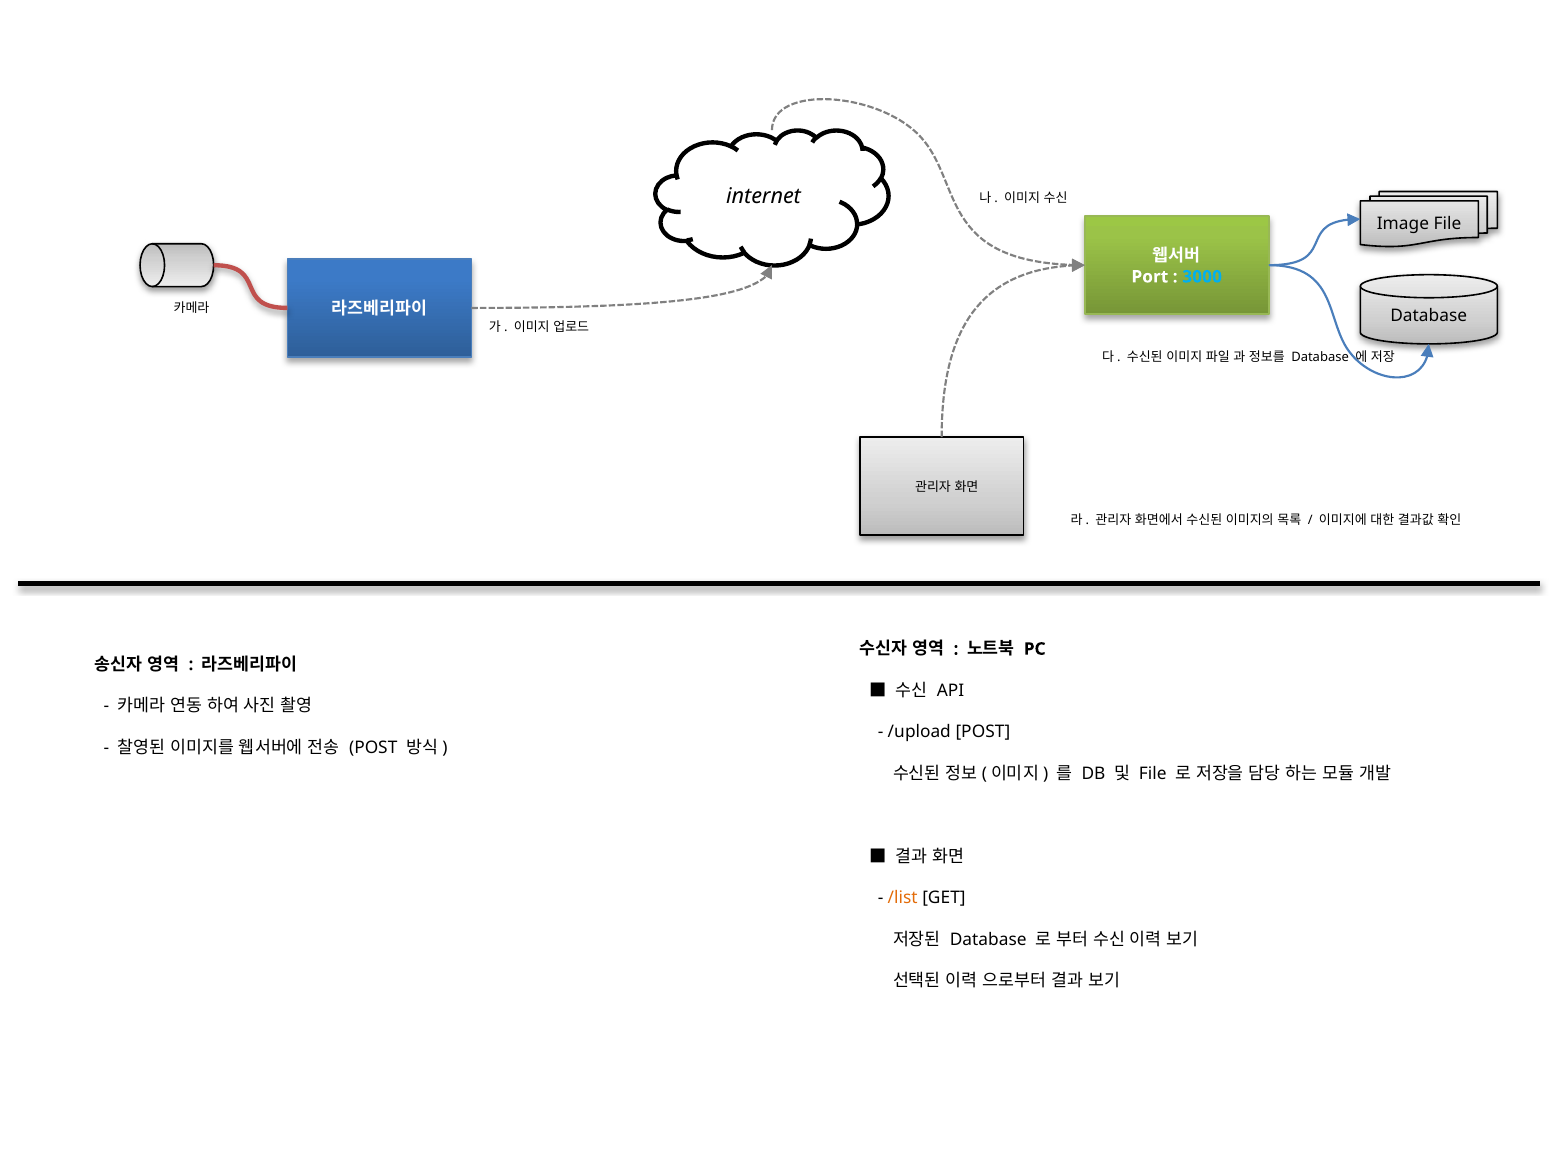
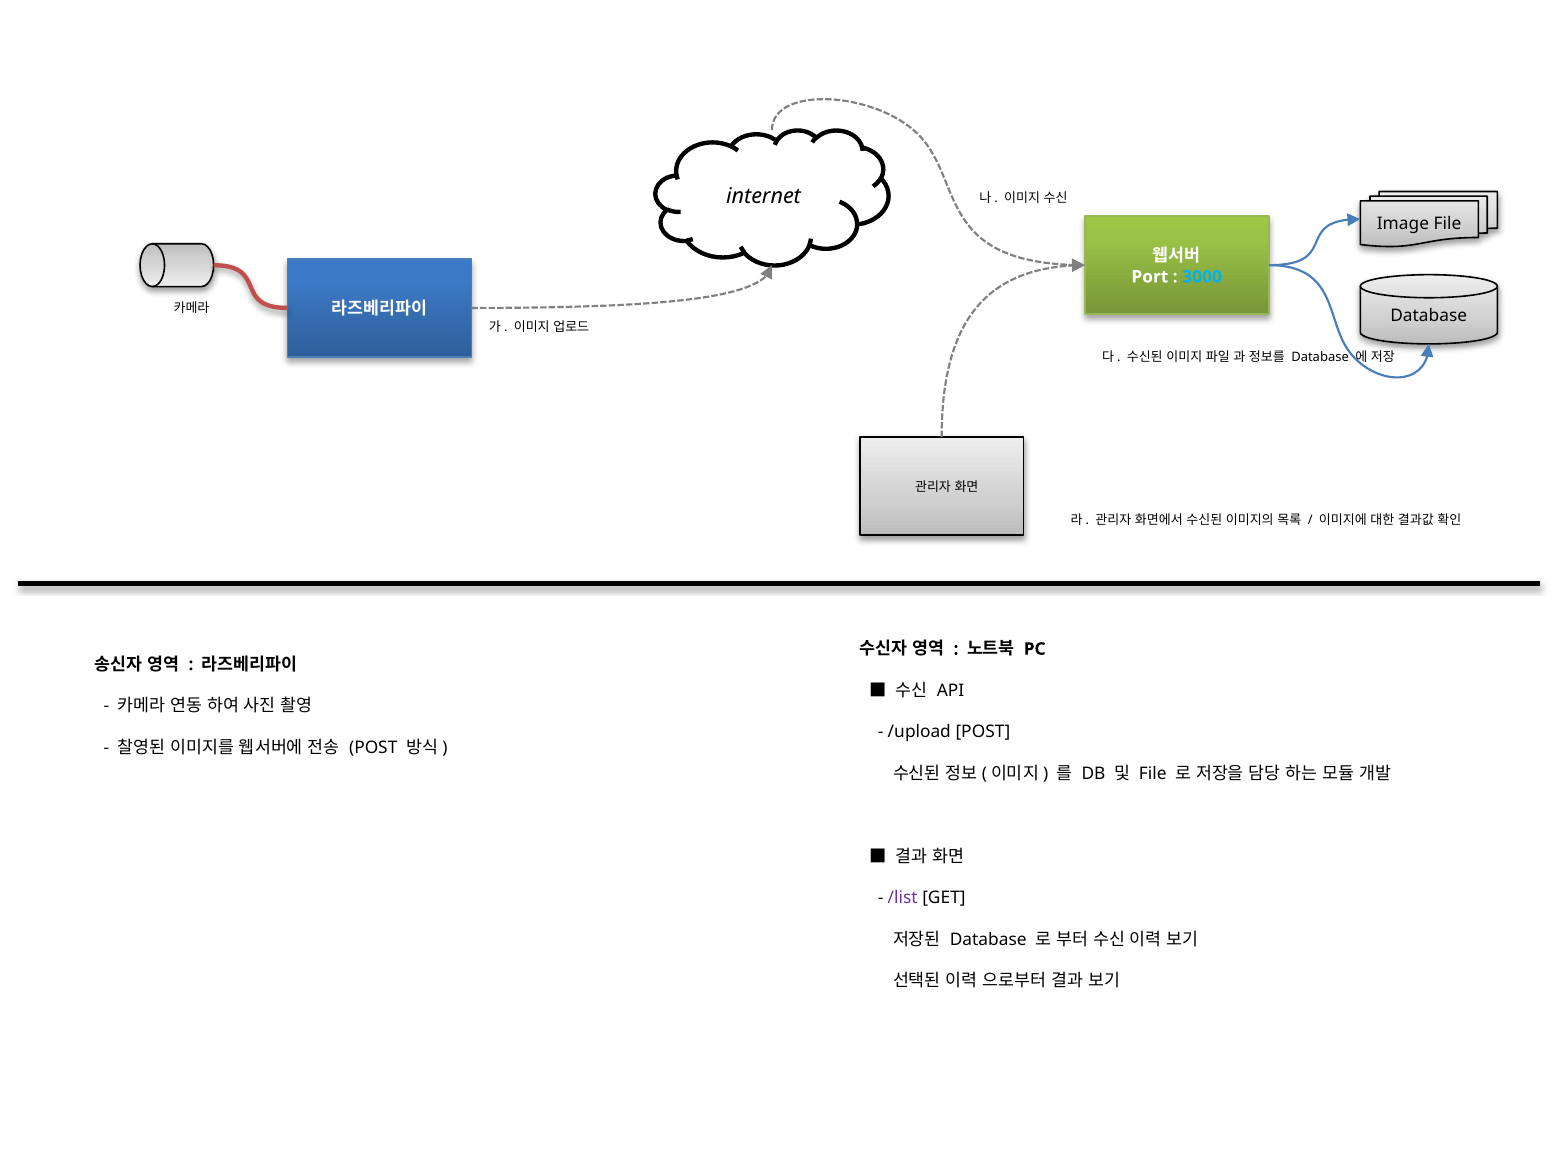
/list colour: orange -> purple (903, 898)
